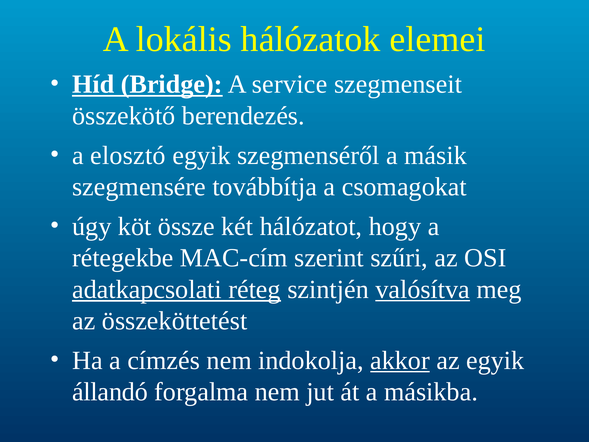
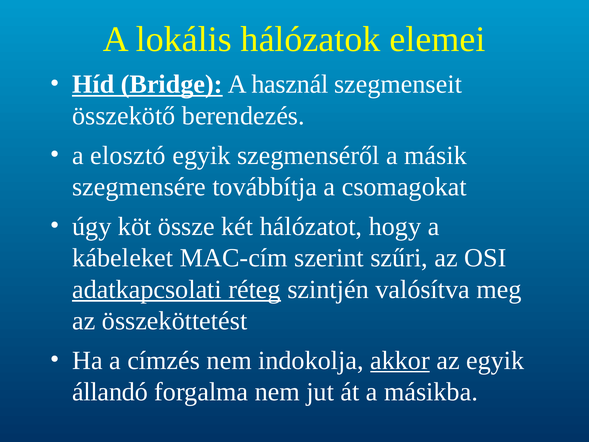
service: service -> használ (290, 84)
rétegekbe: rétegekbe -> kábeleket (123, 258)
valósítva underline: present -> none (423, 289)
